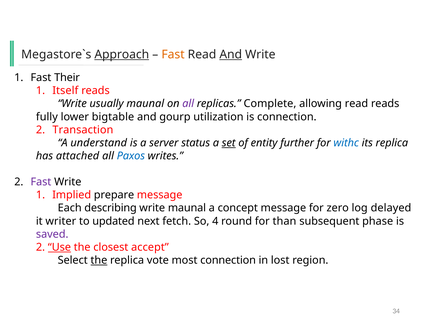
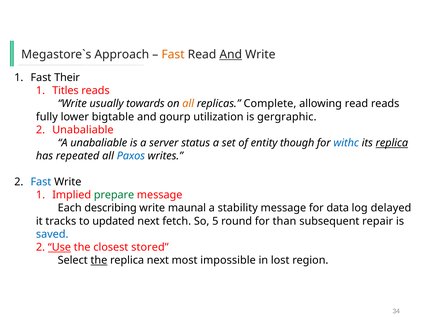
Approach underline: present -> none (122, 54)
Itself: Itself -> Titles (65, 91)
usually maunal: maunal -> towards (145, 104)
all colour: purple -> orange (188, 104)
is connection: connection -> gergraphic (287, 117)
2 Transaction: Transaction -> Unabaliable (83, 130)
A understand: understand -> unabaliable (99, 143)
set underline: present -> none (229, 143)
further: further -> though (297, 143)
replica underline: none -> present (392, 143)
attached: attached -> repeated (78, 156)
Fast colour: purple -> blue (41, 182)
prepare colour: black -> green (114, 195)
concept: concept -> stability (238, 208)
zero: zero -> data (338, 208)
writer: writer -> tracks (61, 221)
4: 4 -> 5 (215, 221)
phase: phase -> repair (378, 221)
saved colour: purple -> blue (52, 234)
accept: accept -> stored (150, 247)
replica vote: vote -> next (158, 260)
most connection: connection -> impossible (228, 260)
